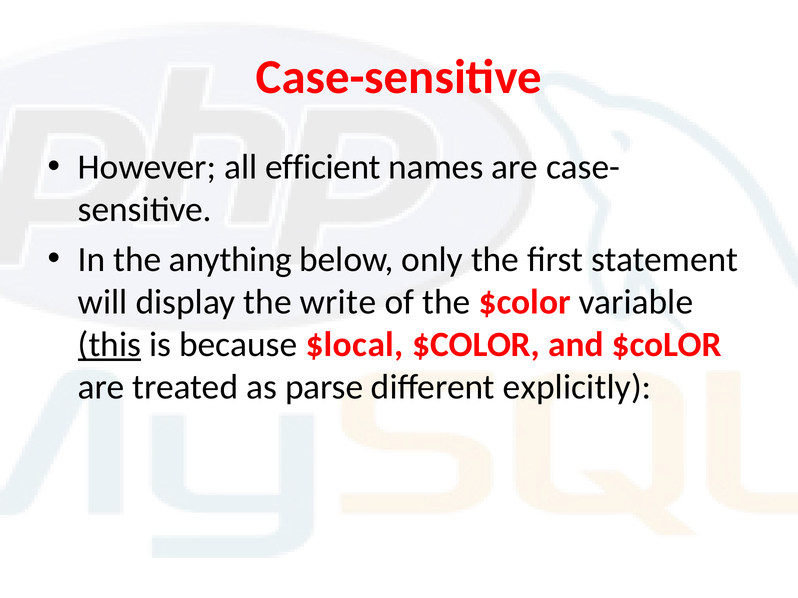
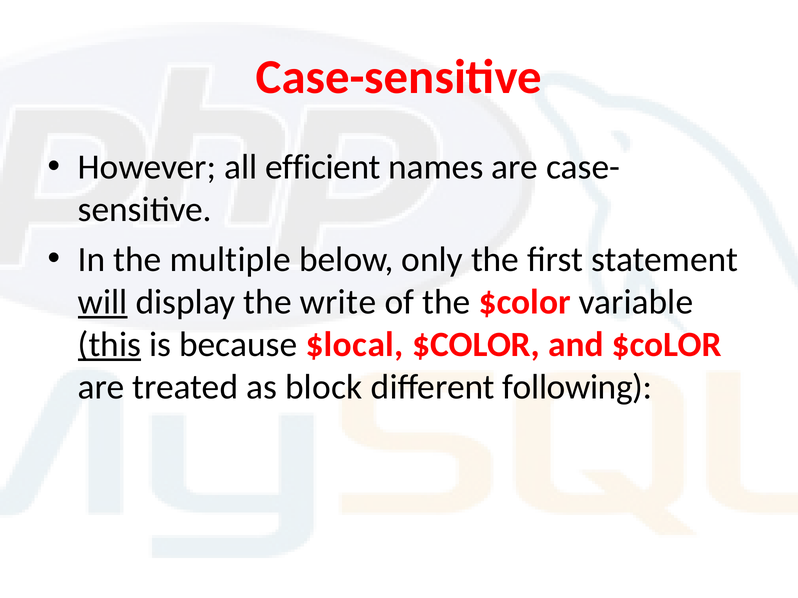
anything: anything -> multiple (230, 260)
will underline: none -> present (103, 302)
parse: parse -> block (324, 387)
explicitly: explicitly -> following (577, 387)
